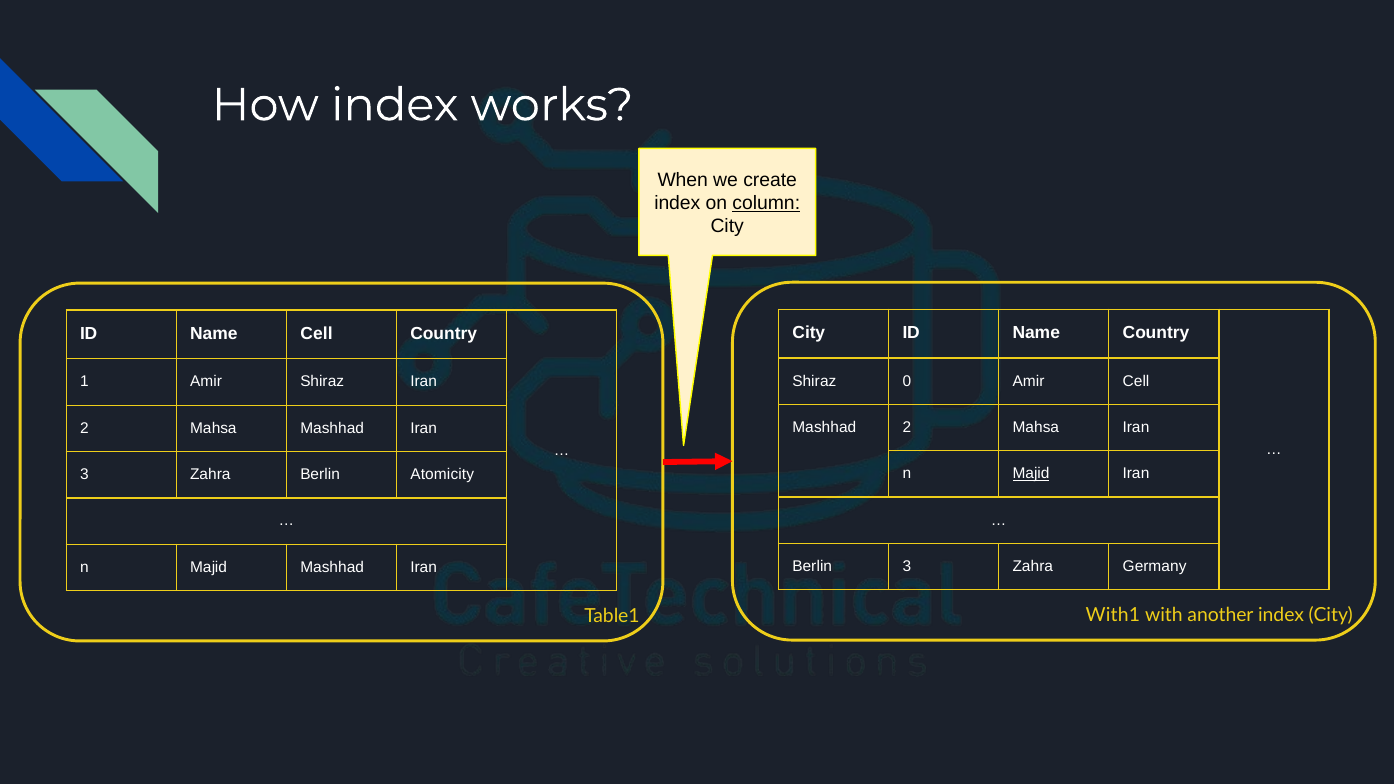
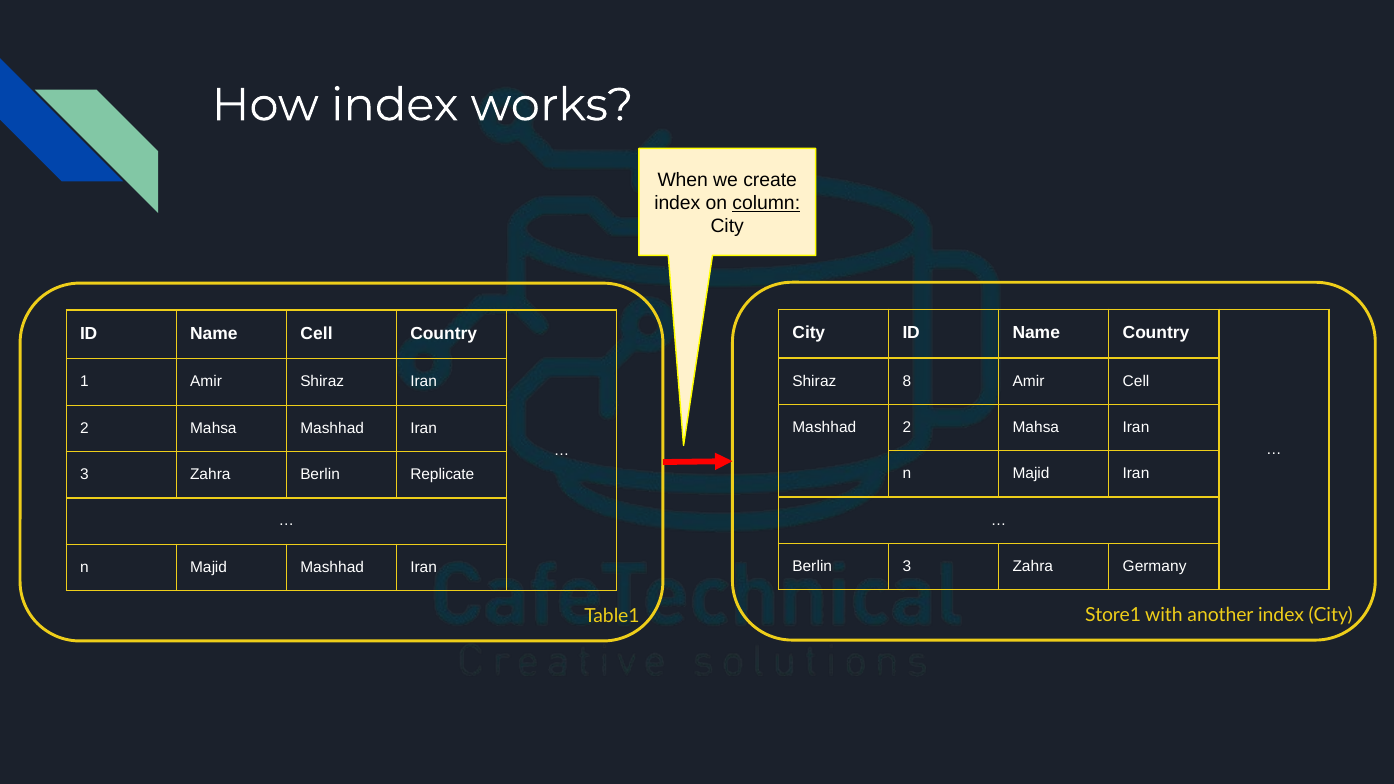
0: 0 -> 8 (907, 381)
Majid underline: present -> none (1031, 474)
Atomicity: Atomicity -> Replicate (442, 475)
With1: With1 -> Store1 (1113, 615)
